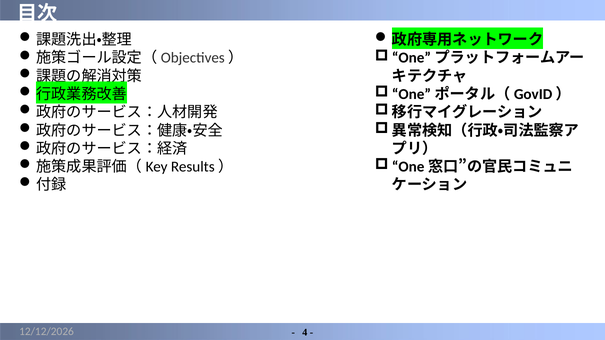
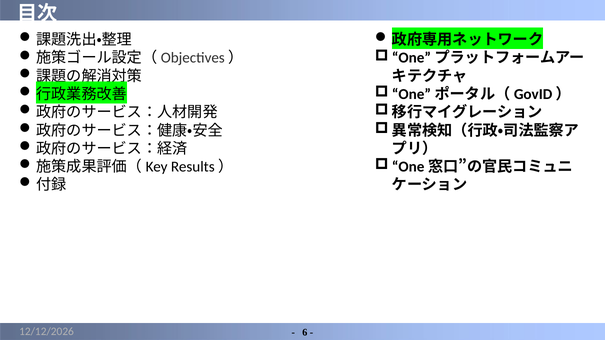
4: 4 -> 6 (305, 333)
